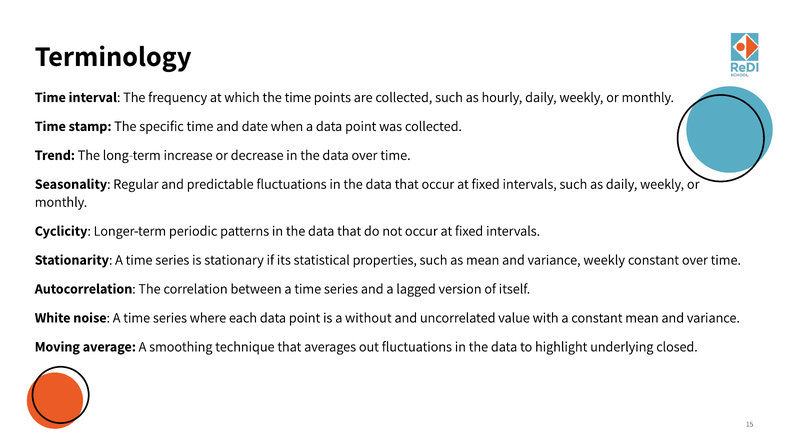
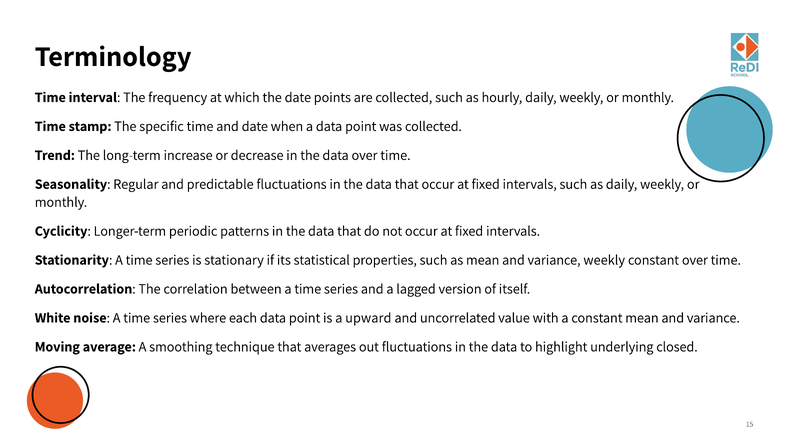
the time: time -> date (298, 97)
without: without -> upward (368, 317)
